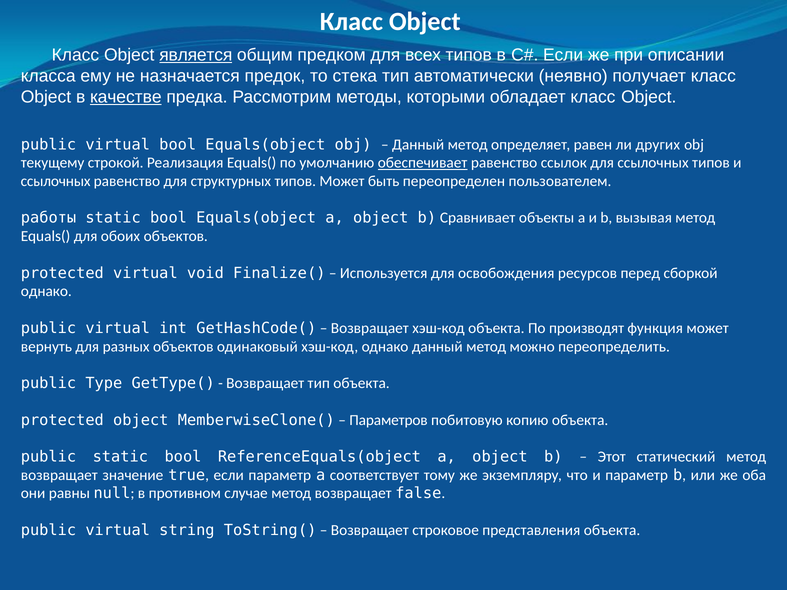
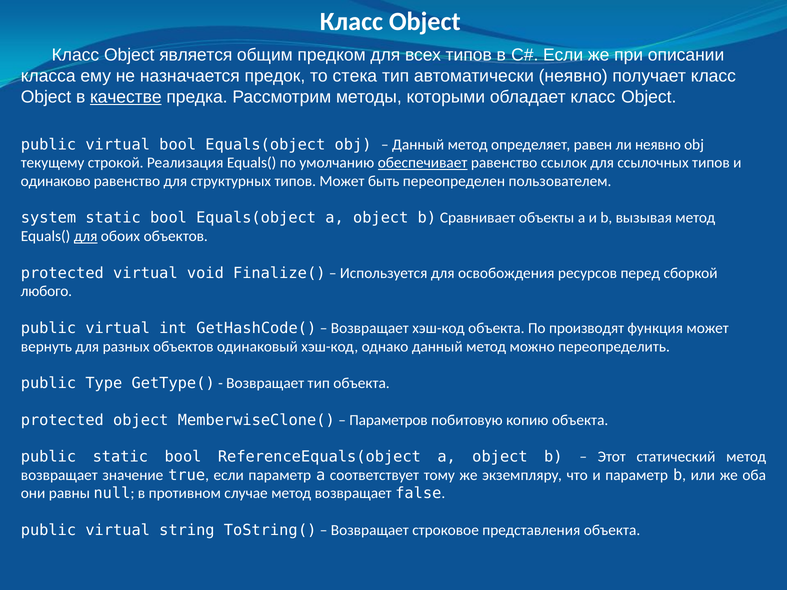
является underline: present -> none (196, 55)
ли других: других -> неявно (658, 145)
ссылочных: ссылочных -> одинаково (56, 181)
работы: работы -> system (49, 218)
для underline: none -> present (86, 236)
однако: однако -> любого (46, 292)
